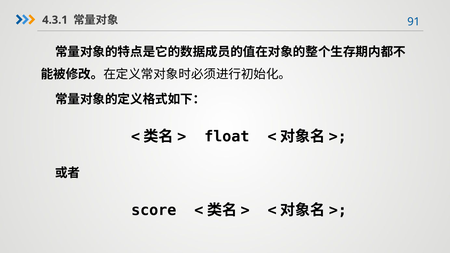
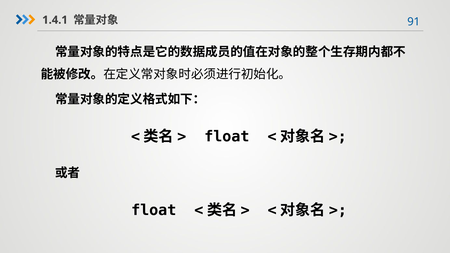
4.3.1: 4.3.1 -> 1.4.1 (55, 20)
score: score -> float (154, 210)
